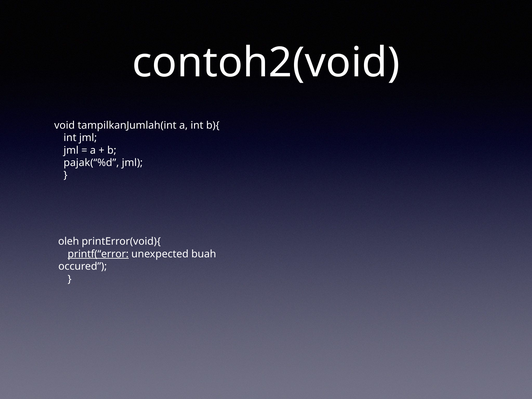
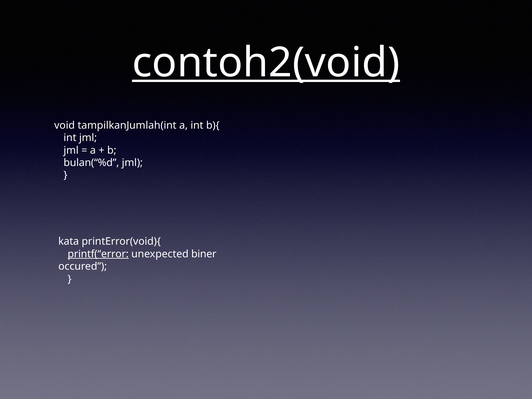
contoh2(void underline: none -> present (266, 63)
pajak(“%d: pajak(“%d -> bulan(“%d (91, 163)
oleh: oleh -> kata (69, 242)
buah: buah -> biner (204, 254)
